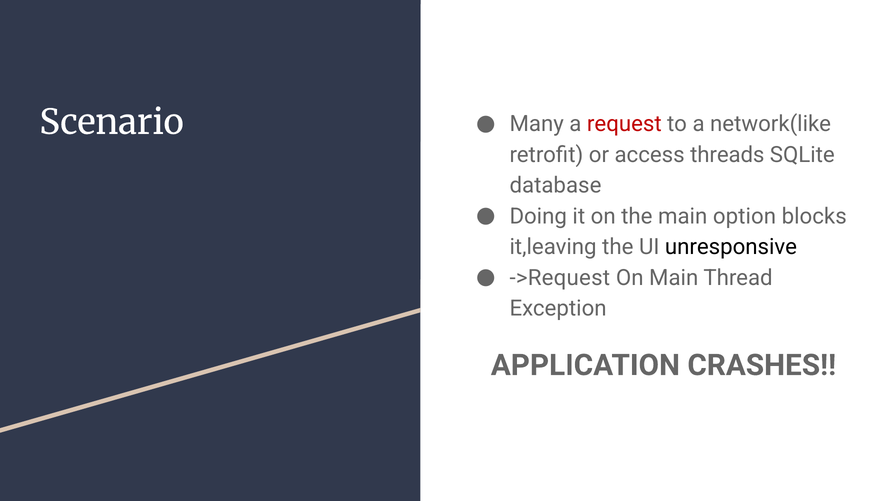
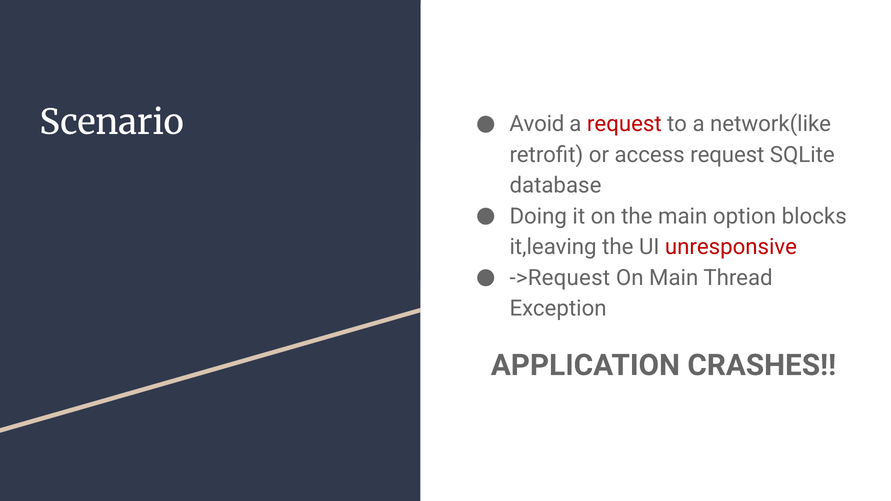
Many: Many -> Avoid (537, 124)
access threads: threads -> request (727, 155)
unresponsive colour: black -> red (731, 247)
